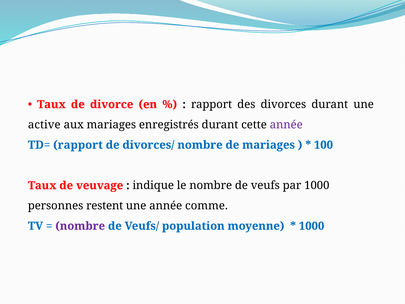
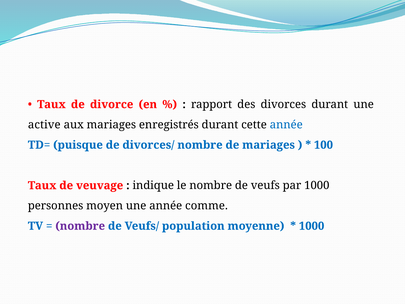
année colour: purple -> blue (286, 125)
TD= rapport: rapport -> puisque (78, 145)
restent: restent -> moyen (105, 206)
